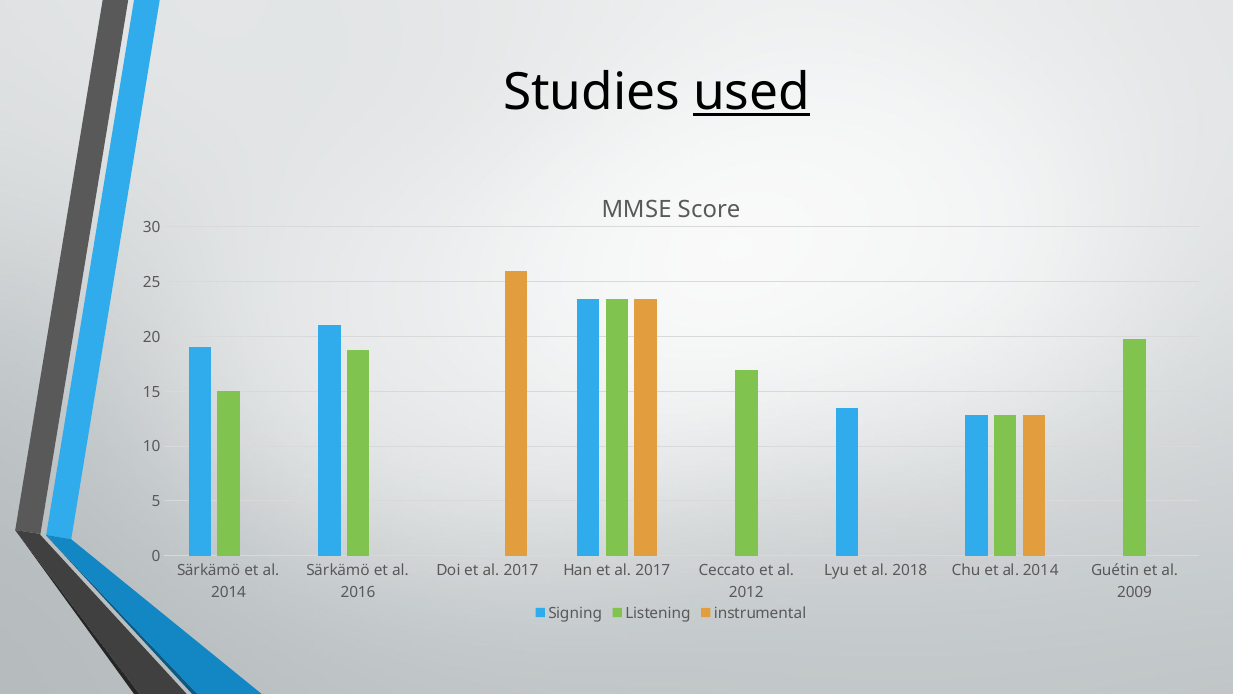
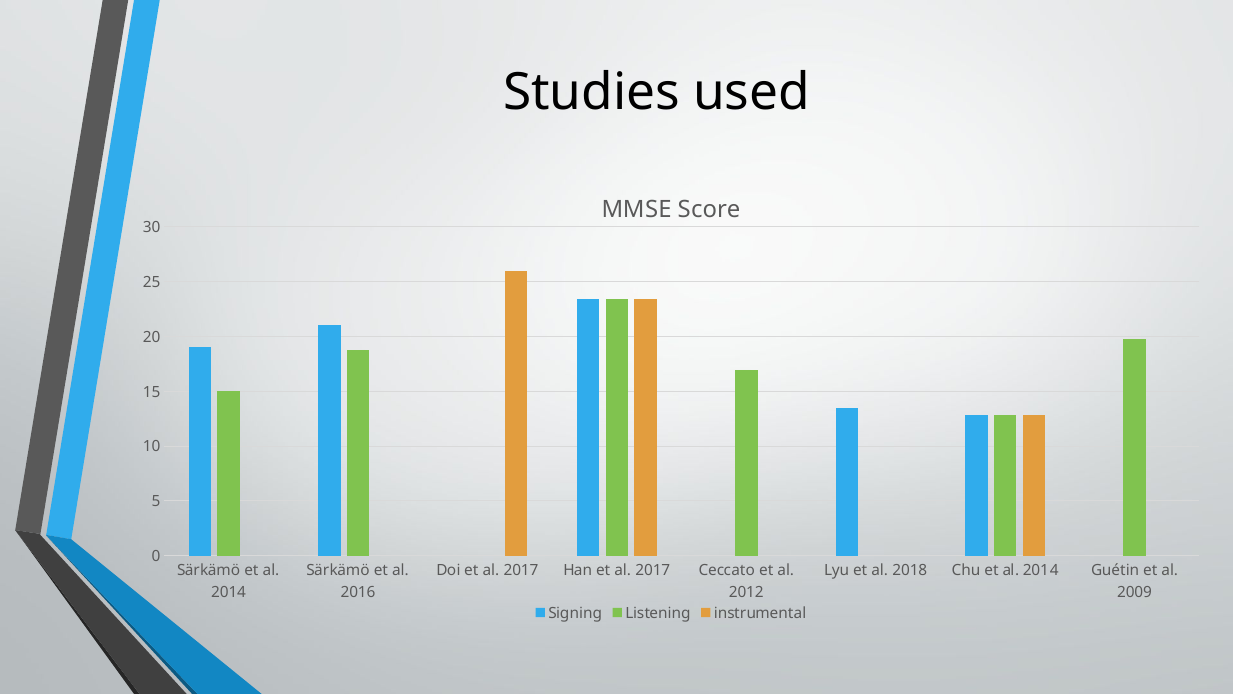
used underline: present -> none (752, 92)
